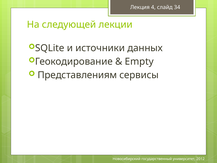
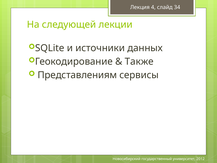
Empty: Empty -> Также (139, 61)
